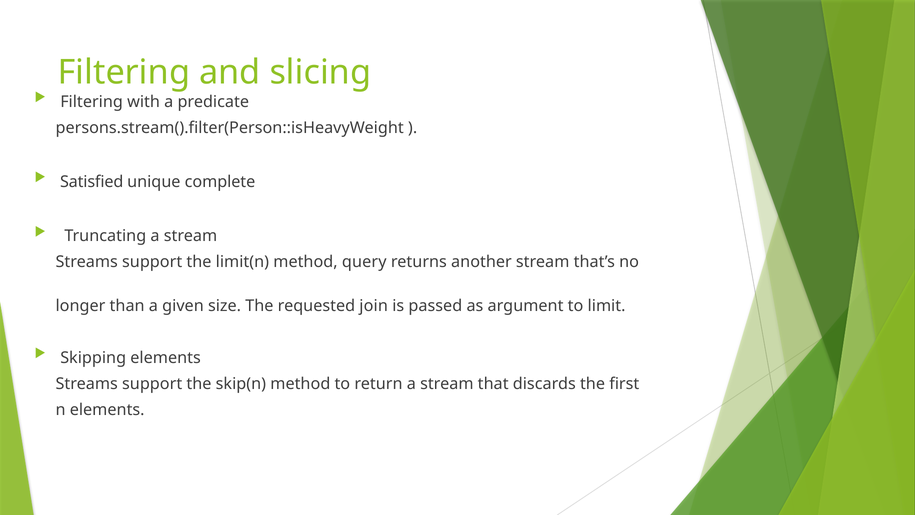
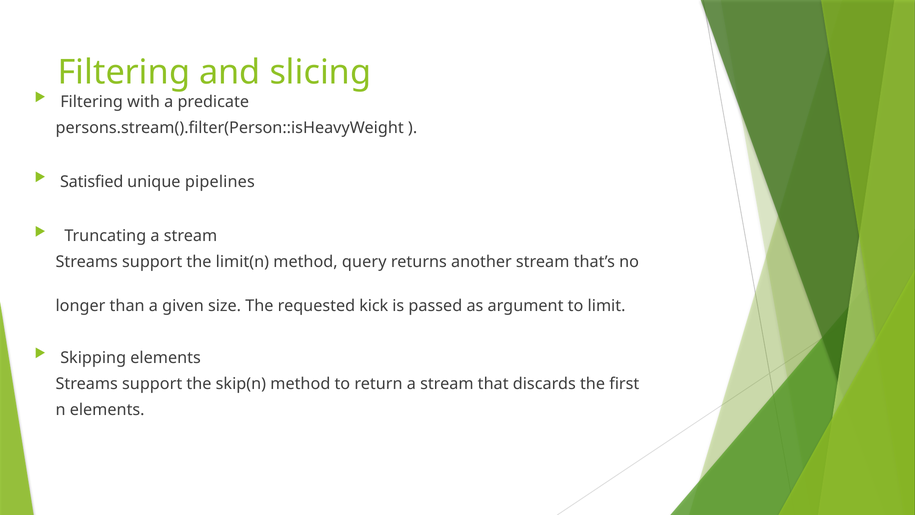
complete: complete -> pipelines (220, 182)
join: join -> kick (374, 306)
